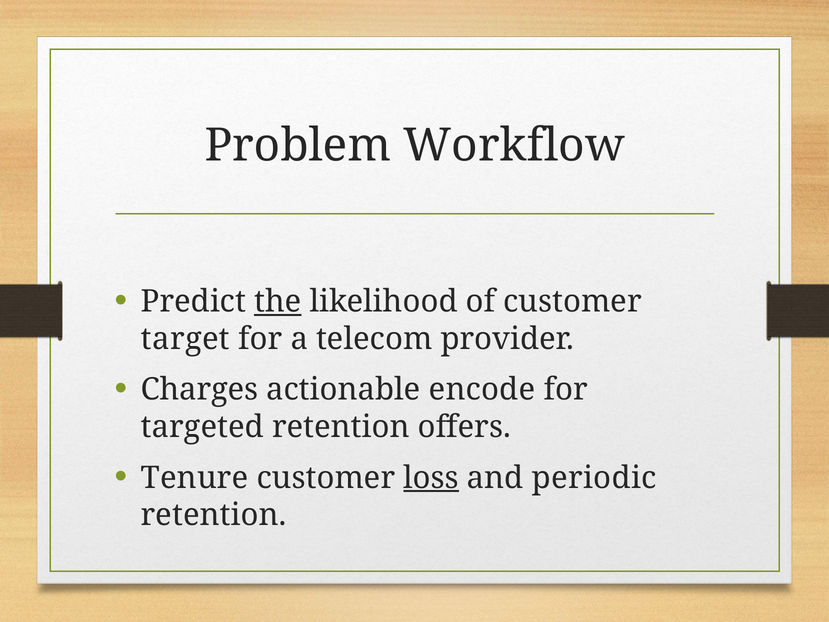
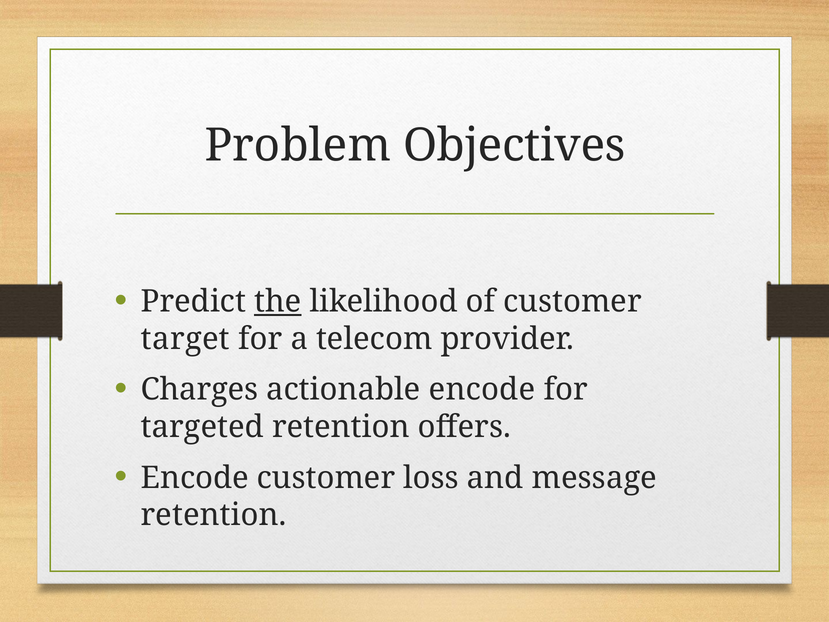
Workflow: Workflow -> Objectives (514, 145)
Tenure: Tenure -> Encode (195, 478)
loss underline: present -> none (431, 478)
periodic: periodic -> message (594, 478)
